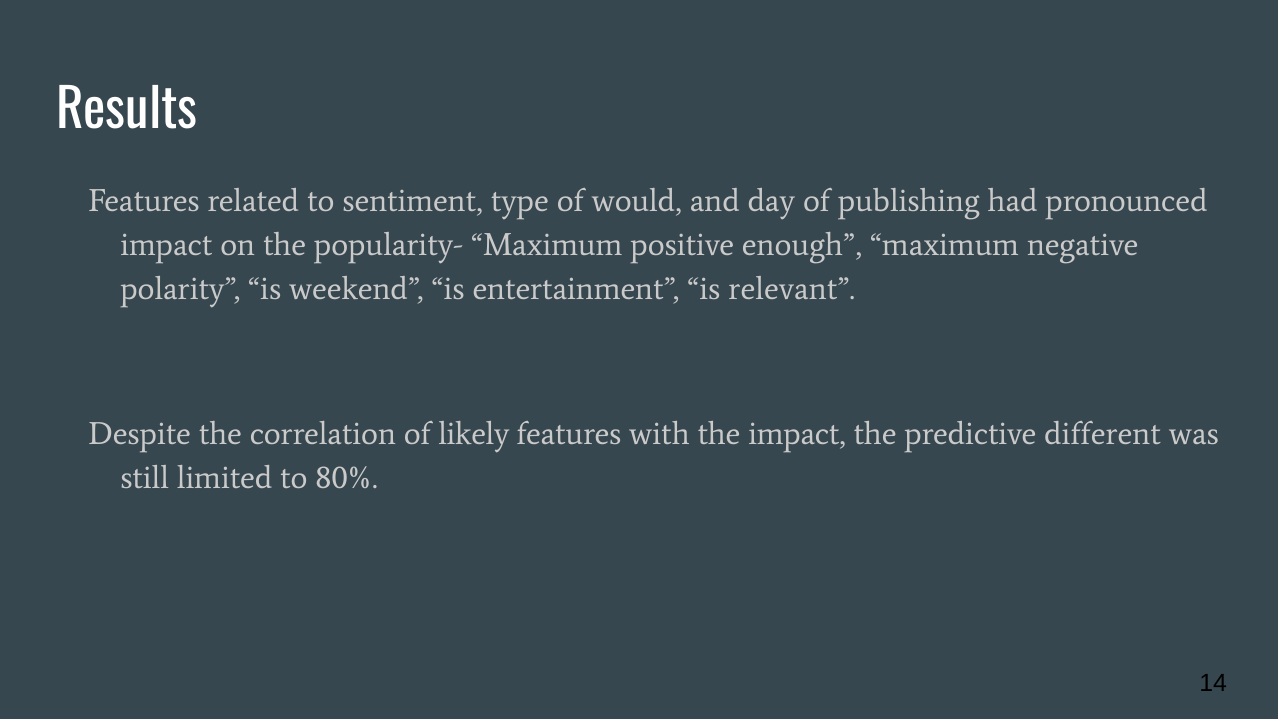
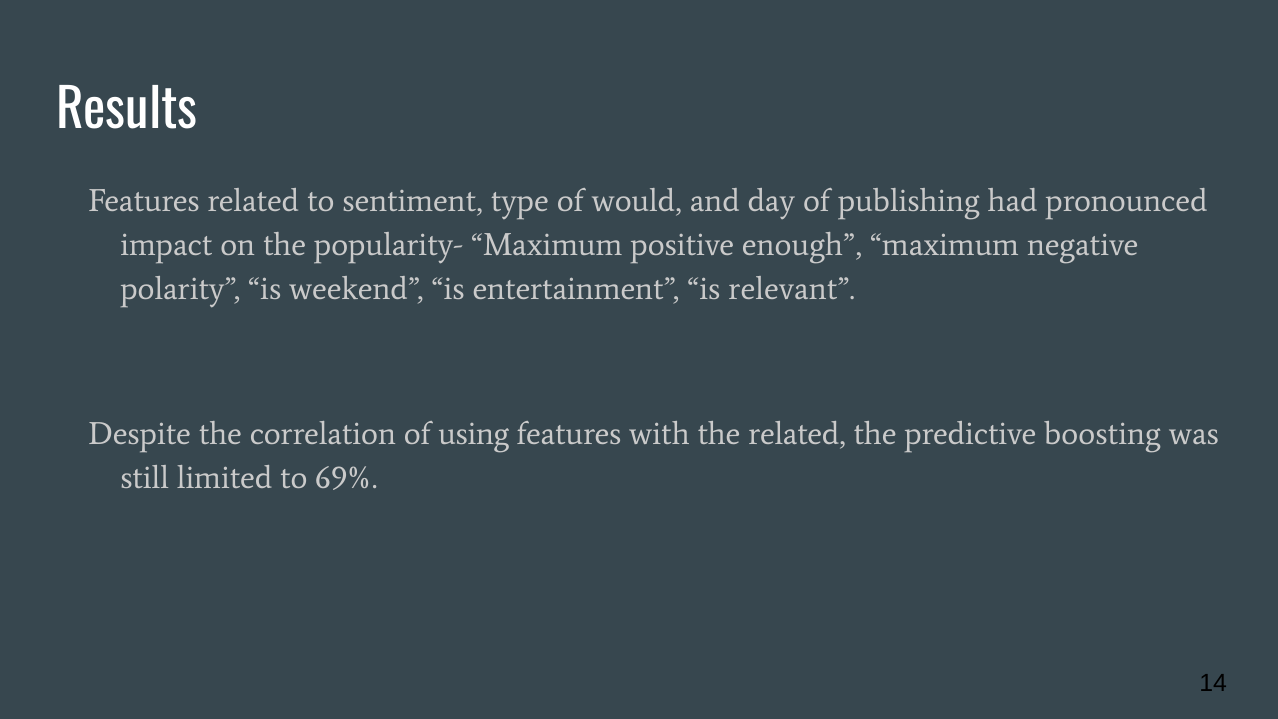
likely: likely -> using (474, 434)
the impact: impact -> related (797, 434)
different: different -> boosting (1102, 434)
80%: 80% -> 69% (346, 478)
